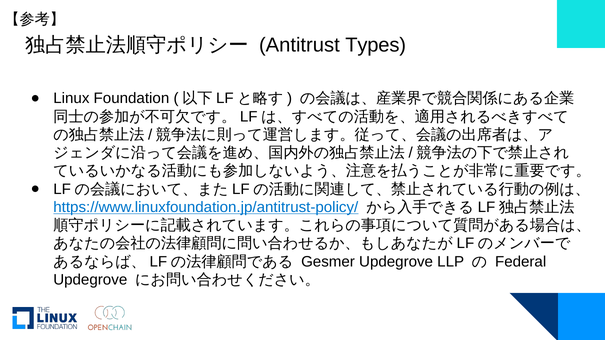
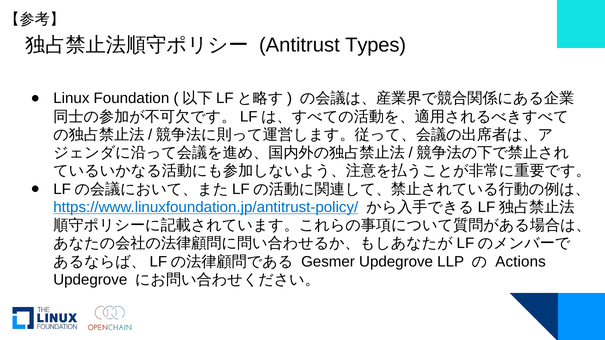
Federal: Federal -> Actions (521, 262)
